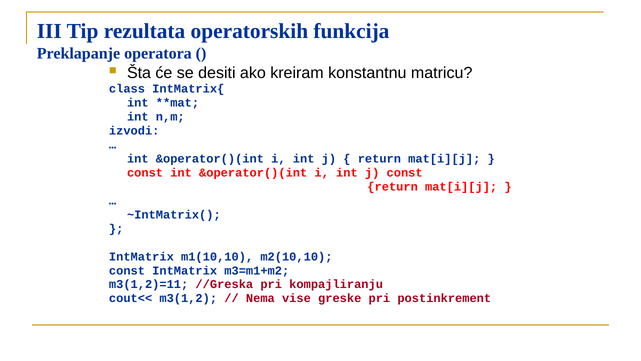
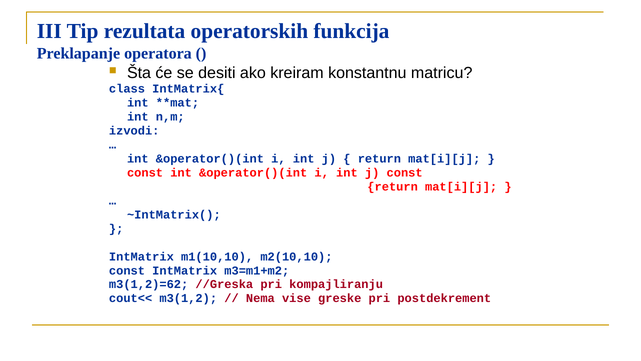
m3(1,2)=11: m3(1,2)=11 -> m3(1,2)=62 (149, 284)
postinkrement: postinkrement -> postdekrement (444, 298)
